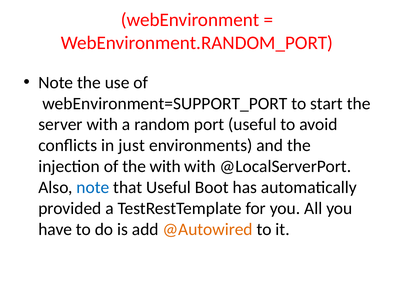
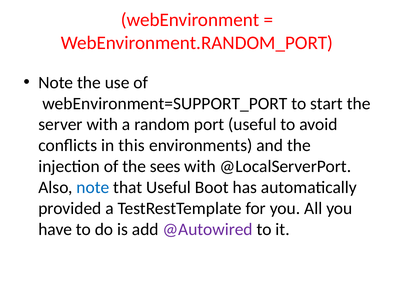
just: just -> this (132, 145)
the with: with -> sees (165, 166)
@Autowired colour: orange -> purple (208, 229)
